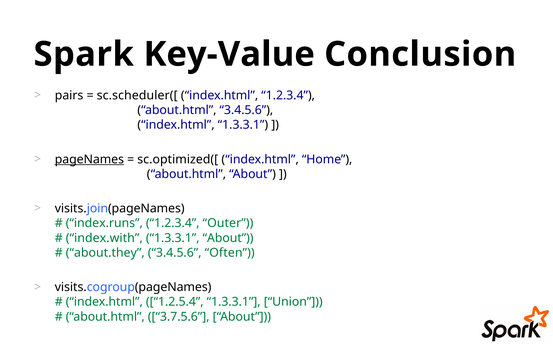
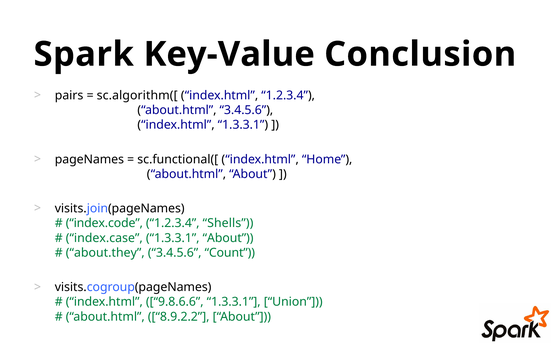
sc.scheduler([: sc.scheduler([ -> sc.algorithm([ (137, 95)
pageNames underline: present -> none (89, 159)
sc.optimized([: sc.optimized([ -> sc.functional([ (178, 159)
index.runs: index.runs -> index.code (104, 223)
Outer: Outer -> Shells (228, 223)
index.with: index.with -> index.case (104, 238)
Often: Often -> Count (230, 252)
1.2.5.4: 1.2.5.4 -> 9.8.6.6 (175, 302)
3.7.5.6: 3.7.5.6 -> 8.9.2.2 (179, 316)
